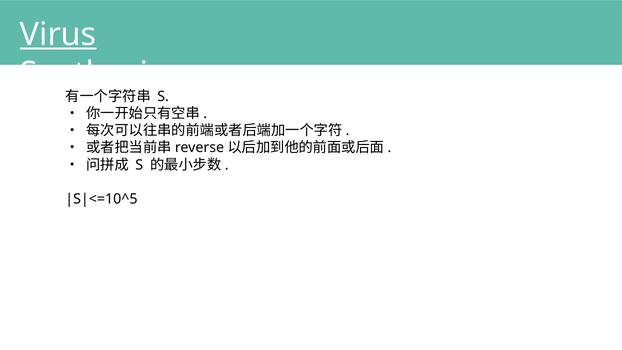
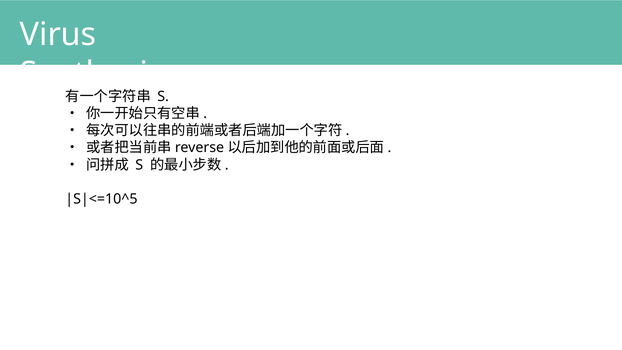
Virus underline: present -> none (58, 35)
